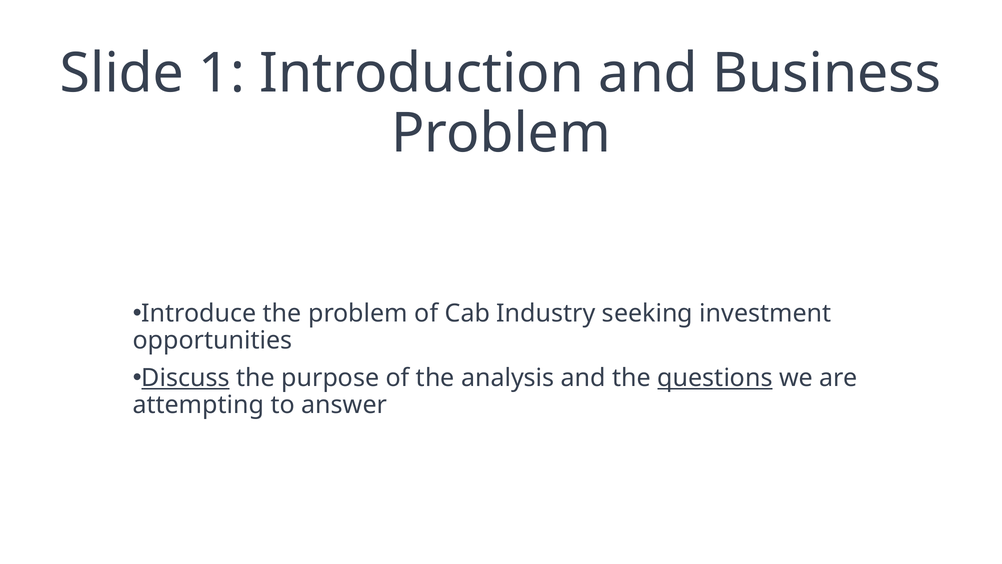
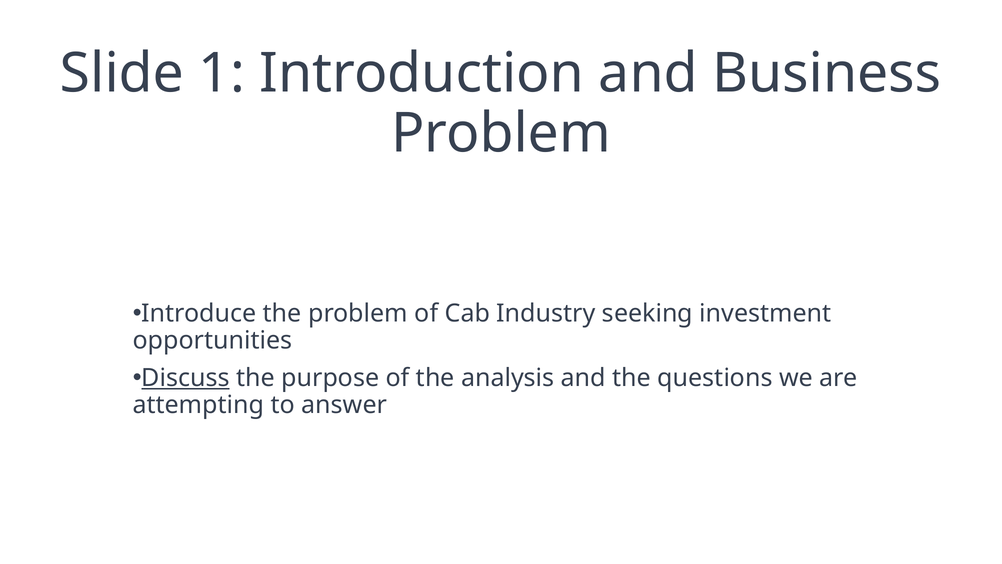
questions underline: present -> none (715, 378)
